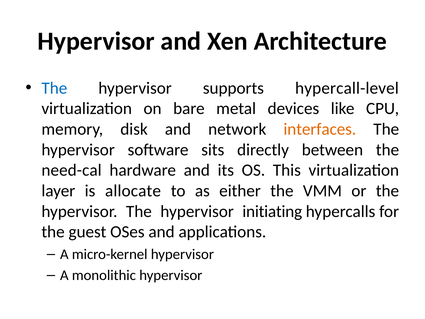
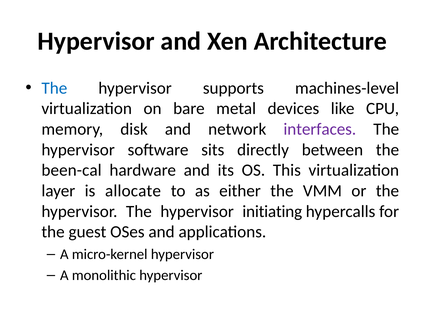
hypercall-level: hypercall-level -> machines-level (347, 88)
interfaces colour: orange -> purple (320, 129)
need-cal: need-cal -> been-cal (72, 170)
